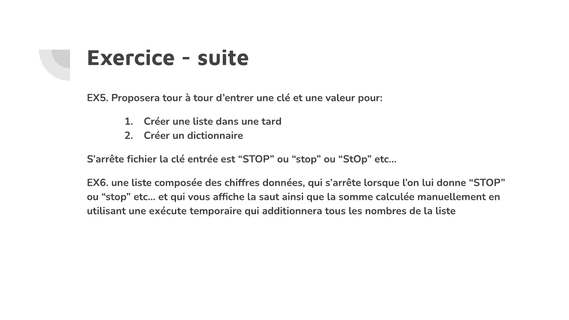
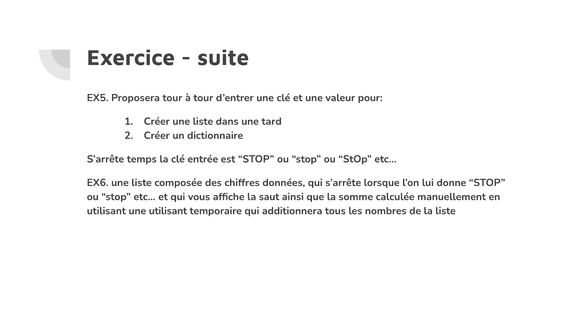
fichier: fichier -> temps (142, 159)
une exécute: exécute -> utilisant (168, 211)
